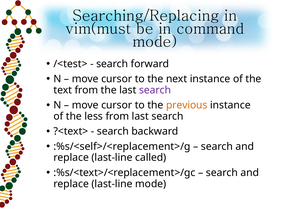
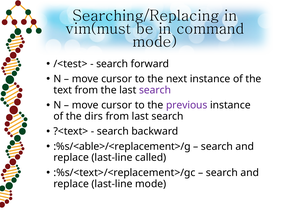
previous colour: orange -> purple (187, 105)
less: less -> dirs (94, 116)
:%s/<self>/<replacement>/g: :%s/<self>/<replacement>/g -> :%s/<able>/<replacement>/g (122, 146)
